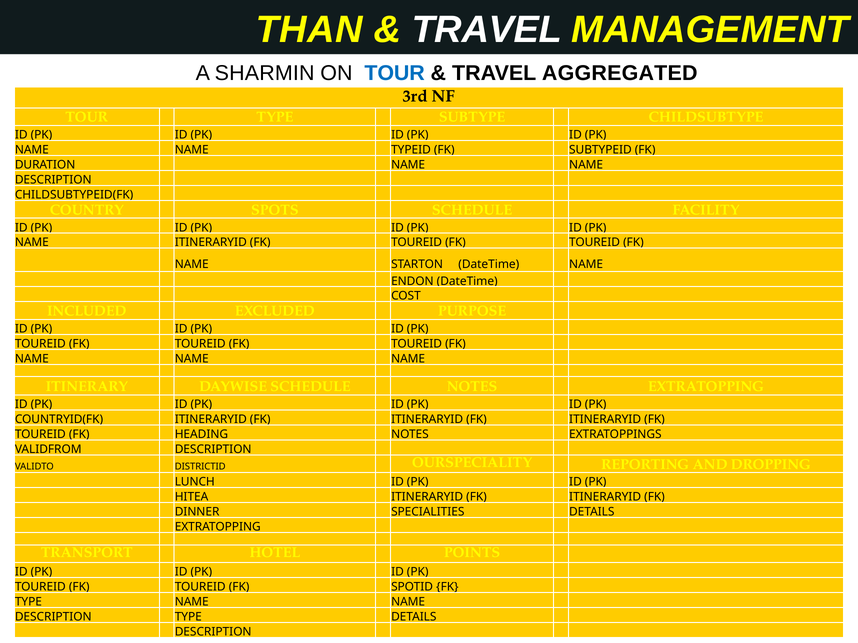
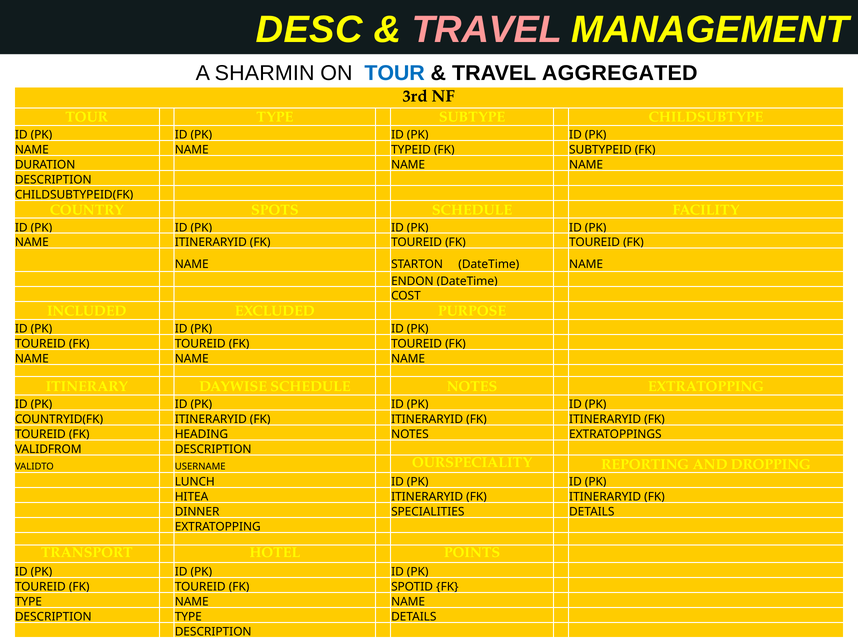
THAN: THAN -> DESC (309, 30)
TRAVEL colour: white -> pink (487, 30)
DISTRICTID: DISTRICTID -> USERNAME (200, 467)
